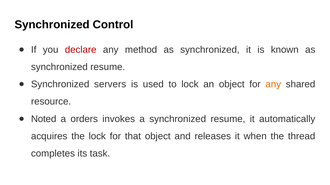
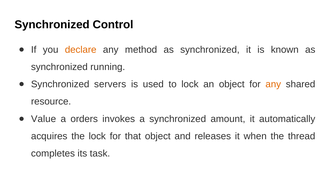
declare colour: red -> orange (81, 50)
resume: resume -> running (108, 67)
Noted: Noted -> Value (44, 119)
a synchronized resume: resume -> amount (228, 119)
